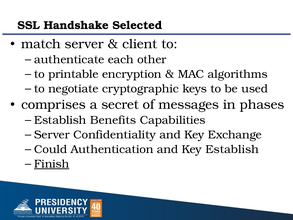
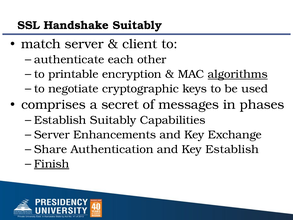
Handshake Selected: Selected -> Suitably (137, 25)
algorithms underline: none -> present (238, 74)
Establish Benefits: Benefits -> Suitably (113, 120)
Confidentiality: Confidentiality -> Enhancements (115, 135)
Could: Could -> Share (51, 149)
